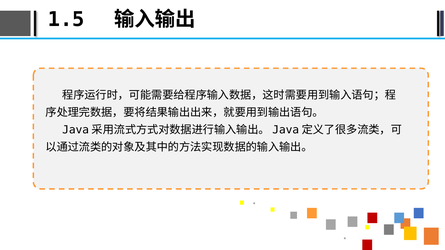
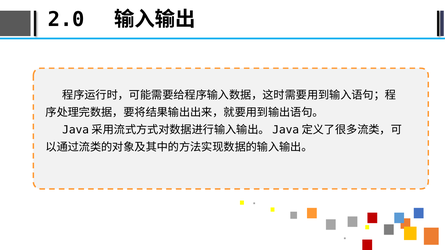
1.5: 1.5 -> 2.0 (66, 20)
